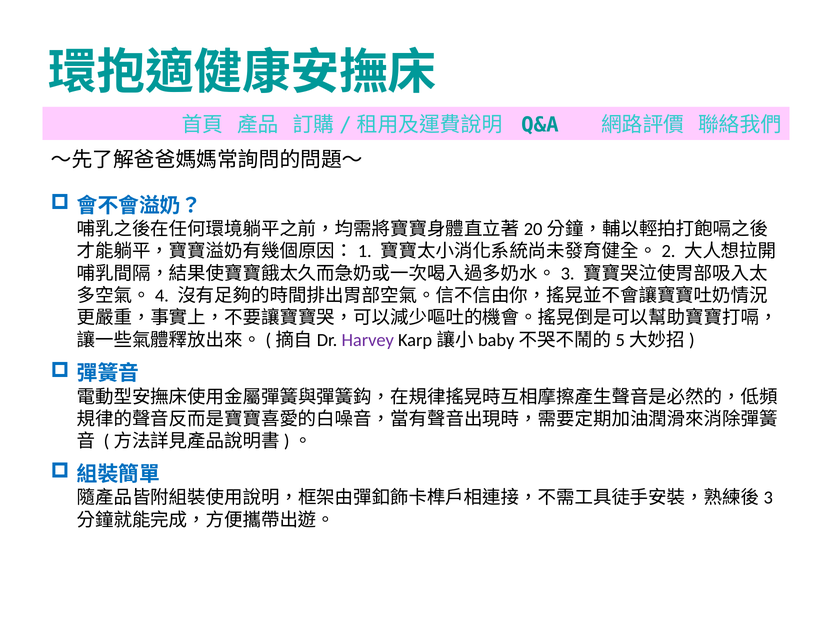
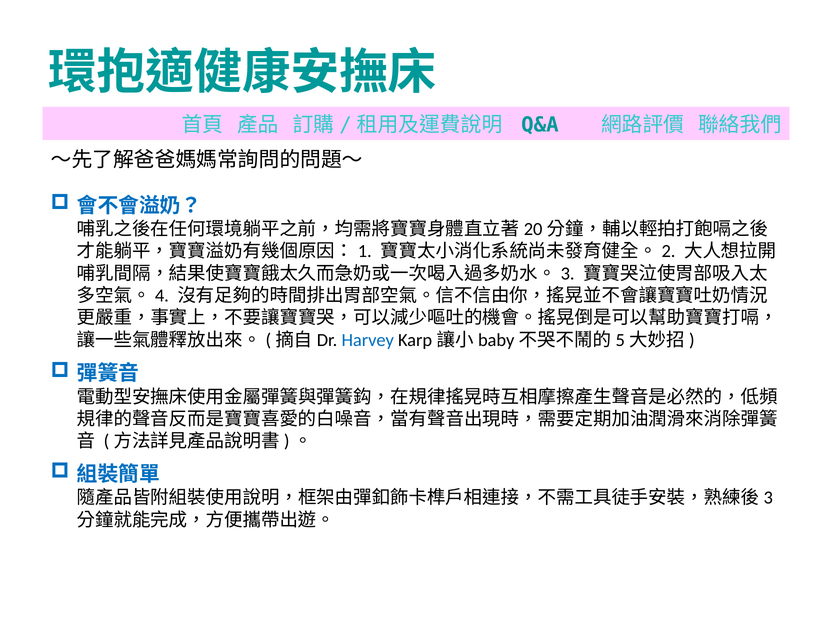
Harvey colour: purple -> blue (368, 340)
